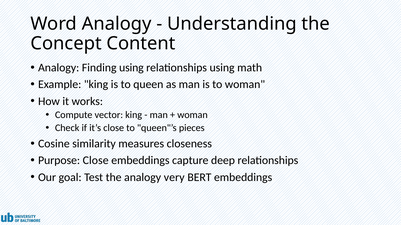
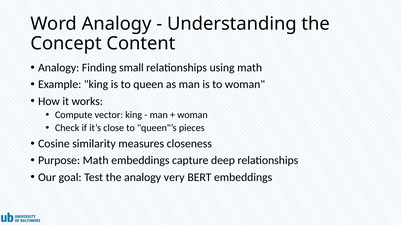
Finding using: using -> small (131, 68)
Purpose Close: Close -> Math (96, 161)
